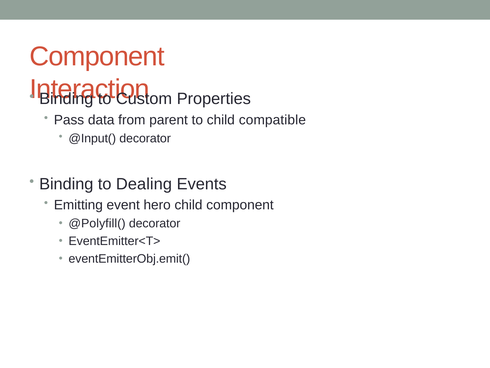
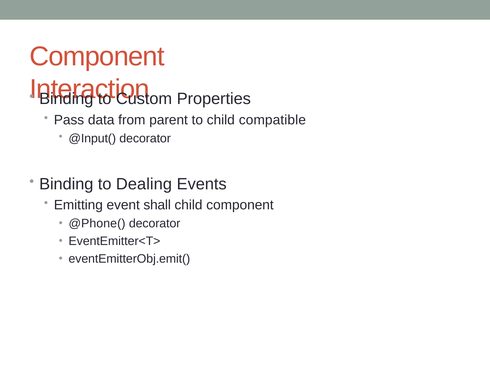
hero: hero -> shall (157, 205)
@Polyfill(: @Polyfill( -> @Phone( (97, 223)
